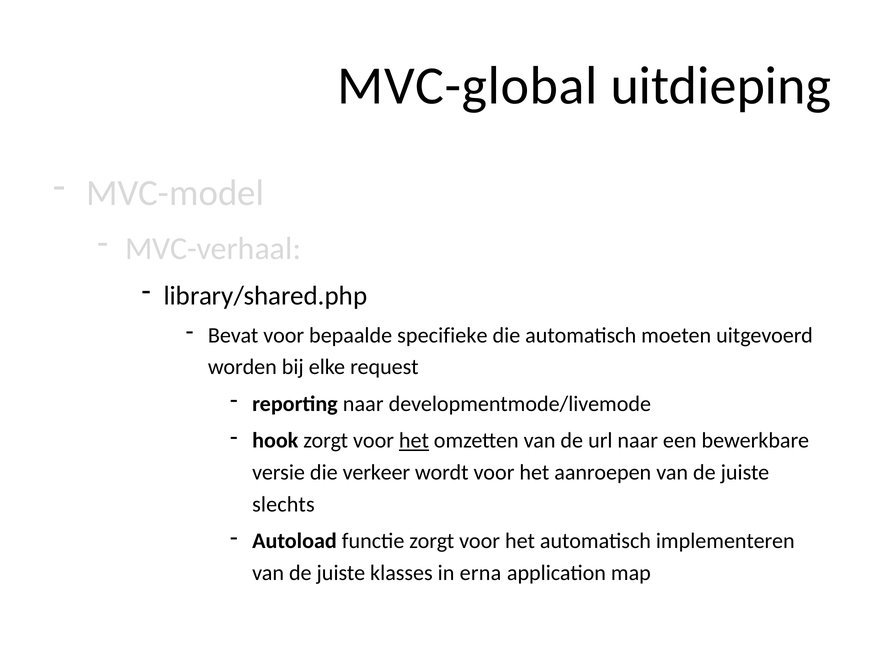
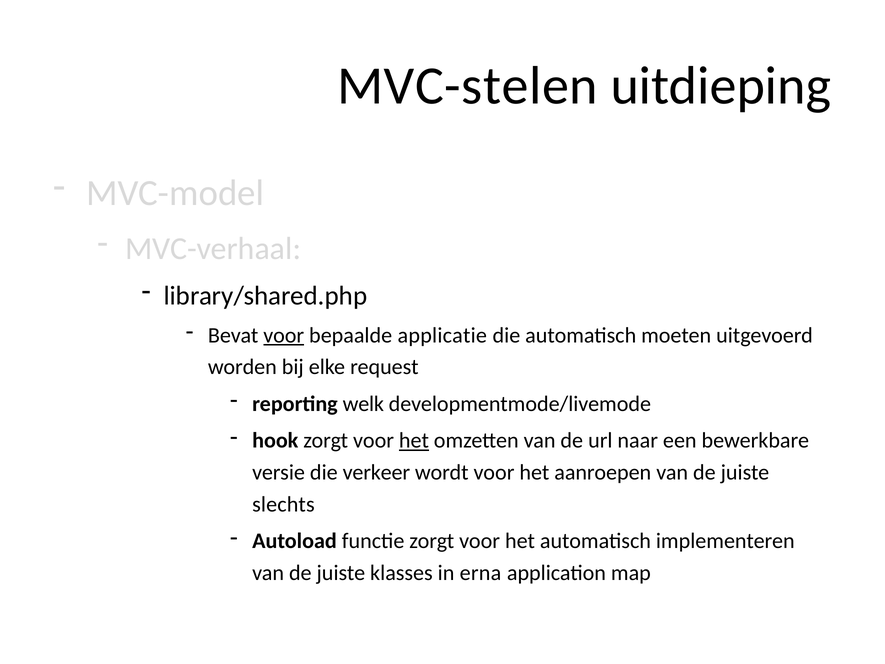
MVC-global: MVC-global -> MVC-stelen (467, 86)
voor underline: none -> present (284, 335)
specifieke: specifieke -> applicatie (442, 335)
reporting naar: naar -> welk (363, 404)
